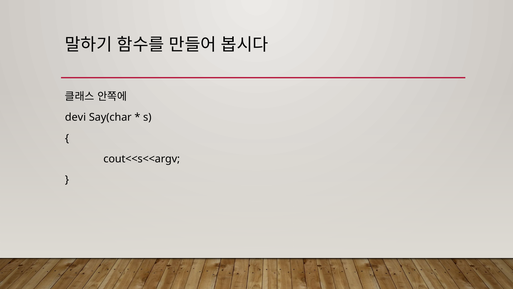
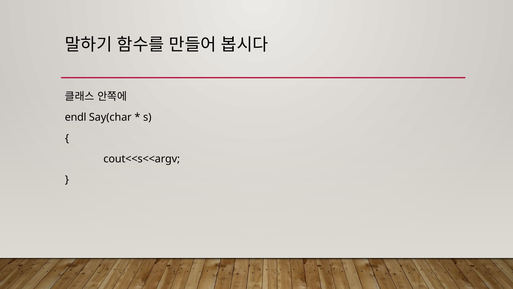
devi: devi -> endl (76, 117)
